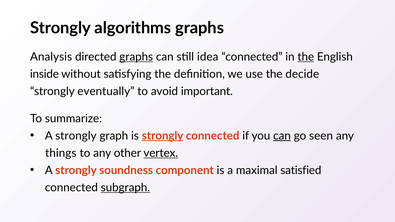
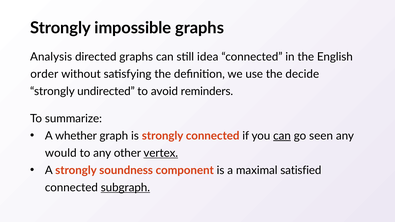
algorithms: algorithms -> impossible (133, 28)
graphs underline: present -> none (136, 57)
the underline: present -> none (306, 57)
inside: inside -> order (44, 74)
eventually: eventually -> undirected (106, 91)
important: important -> reminders (207, 91)
strongly: strongly -> whether (76, 136)
strongly underline: present -> none (163, 136)
things: things -> would (61, 153)
